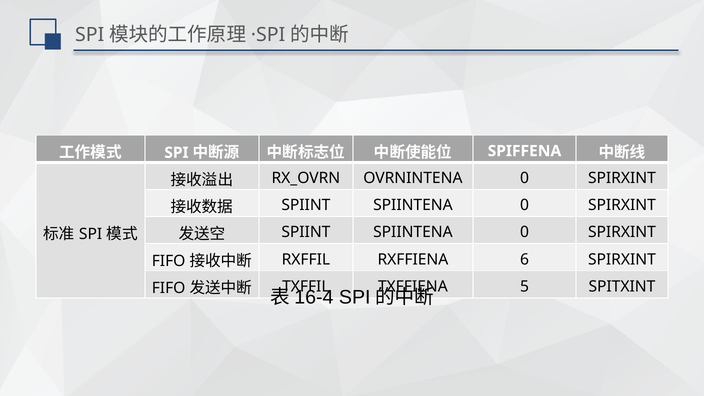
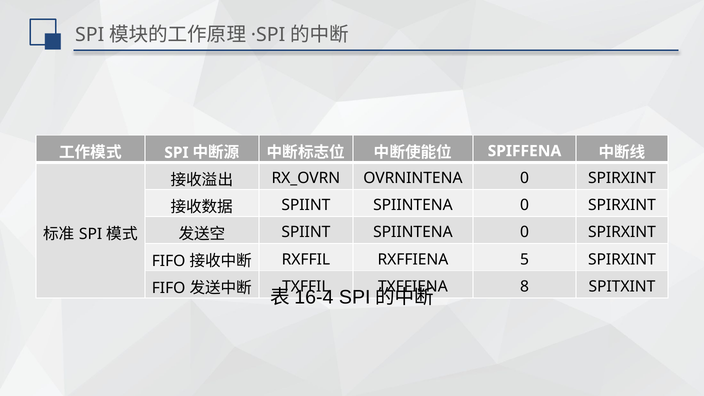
6: 6 -> 5 (525, 259)
5: 5 -> 8 (525, 287)
